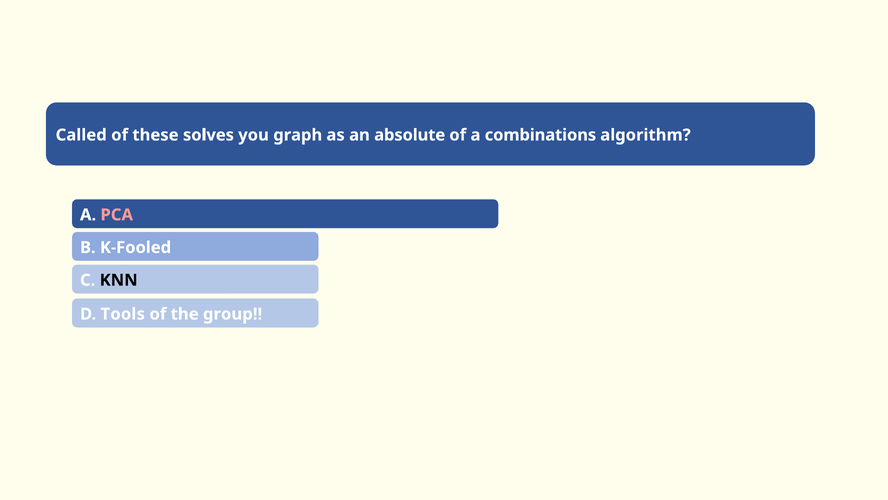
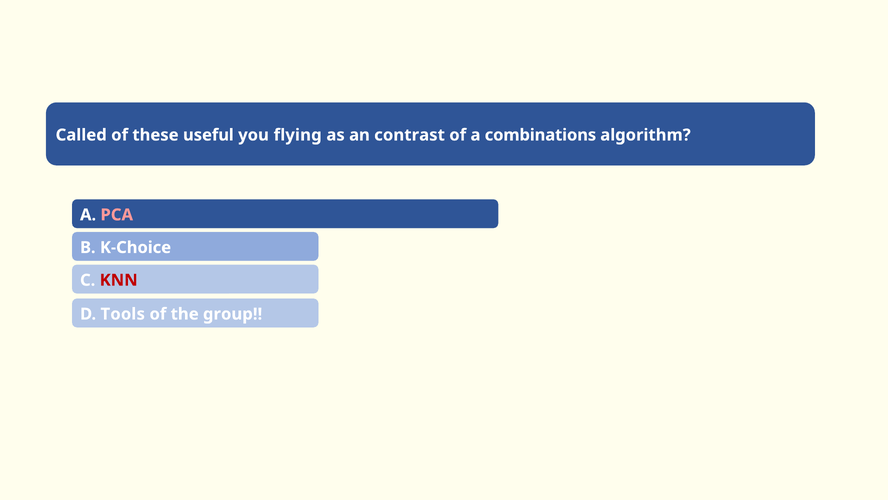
solves: solves -> useful (208, 135)
graph: graph -> flying (298, 135)
absolute: absolute -> contrast (410, 135)
K-Fooled: K-Fooled -> K-Choice (135, 247)
KNN colour: black -> red (119, 280)
